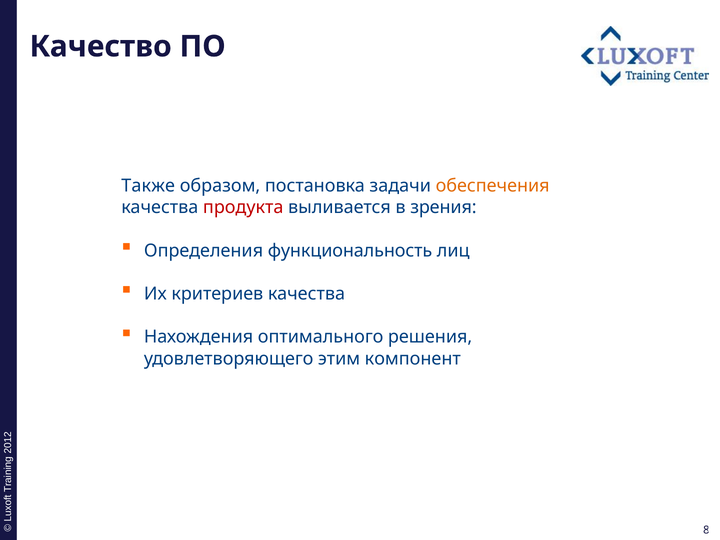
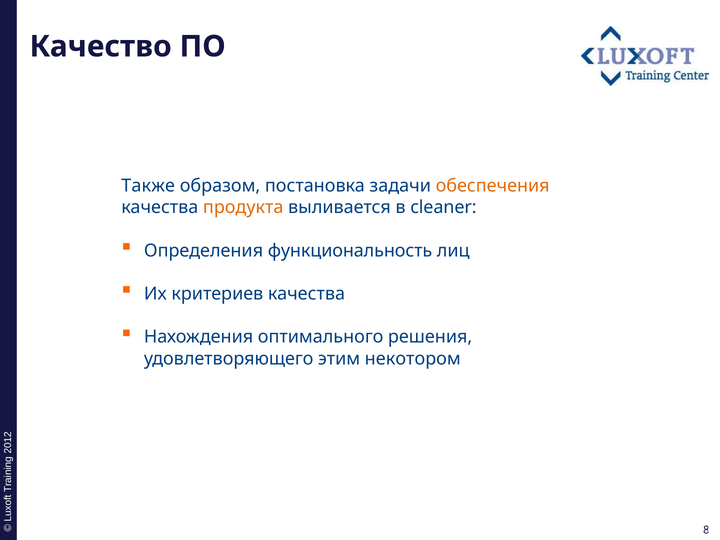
продукта colour: red -> orange (243, 207)
зрения: зрения -> cleaner (443, 207)
компонент: компонент -> некотором (413, 359)
